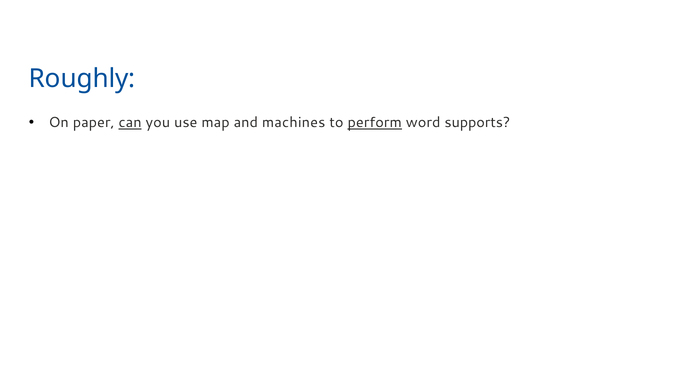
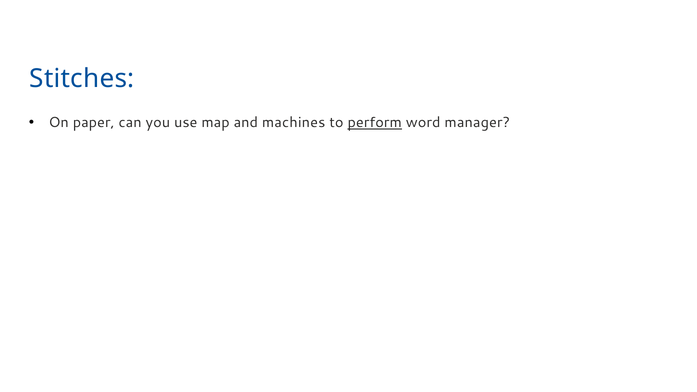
Roughly: Roughly -> Stitches (82, 79)
can underline: present -> none (130, 123)
supports: supports -> manager (477, 123)
